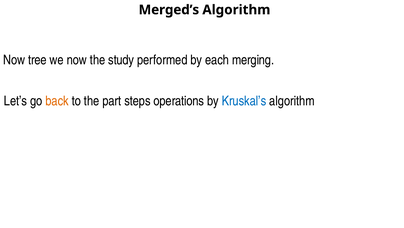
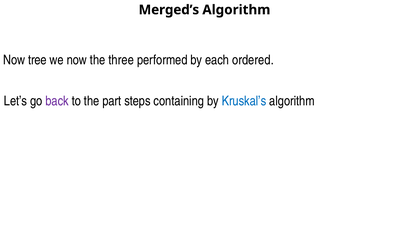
study: study -> three (121, 60)
merging: merging -> ordered (253, 60)
back colour: orange -> purple (57, 101)
operations: operations -> containing (179, 101)
